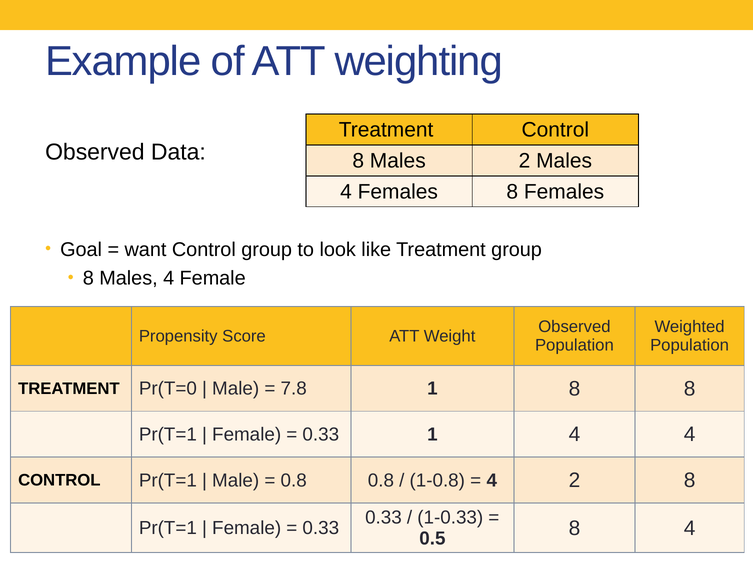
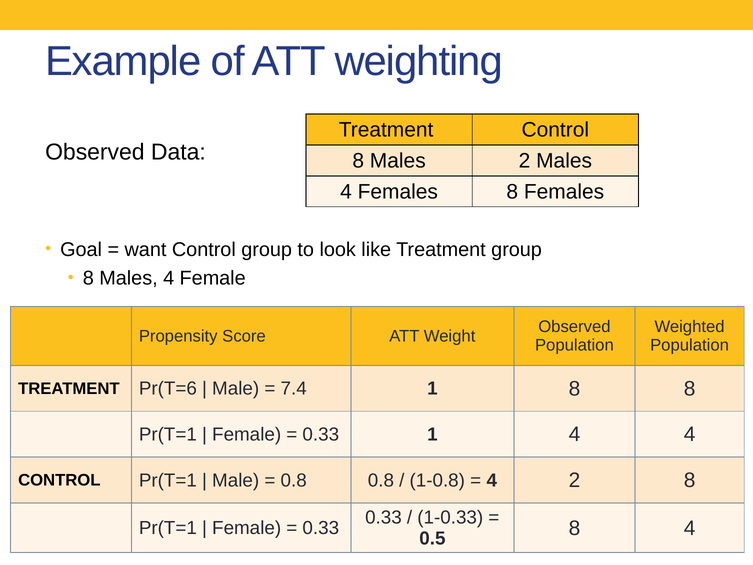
Pr(T=0: Pr(T=0 -> Pr(T=6 (168, 388)
7.8: 7.8 -> 7.4 (294, 388)
